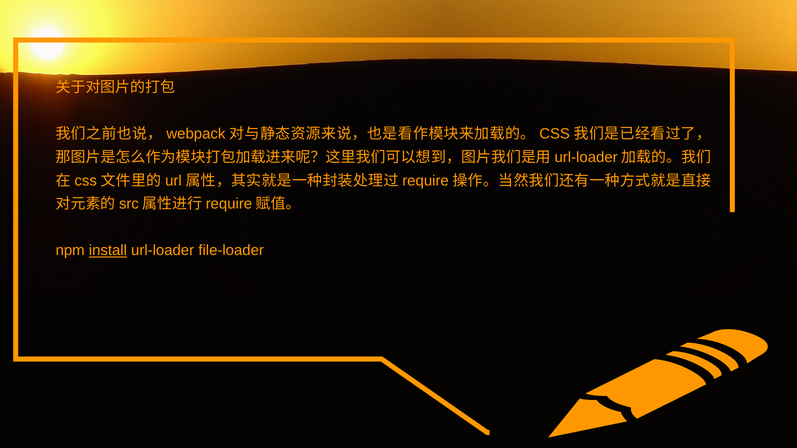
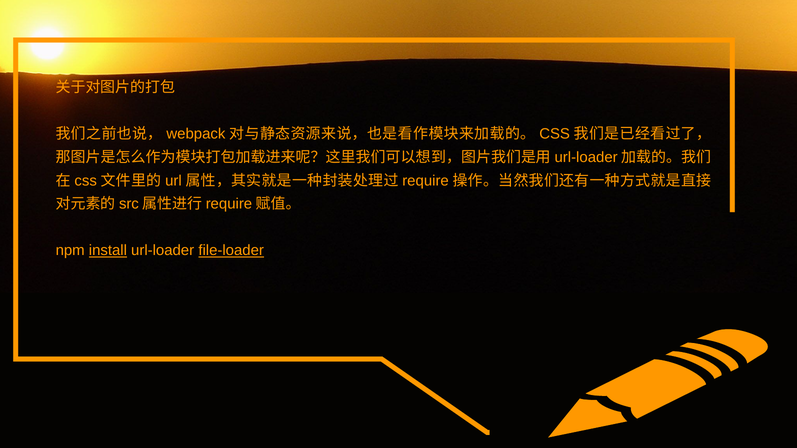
file-loader underline: none -> present (231, 251)
